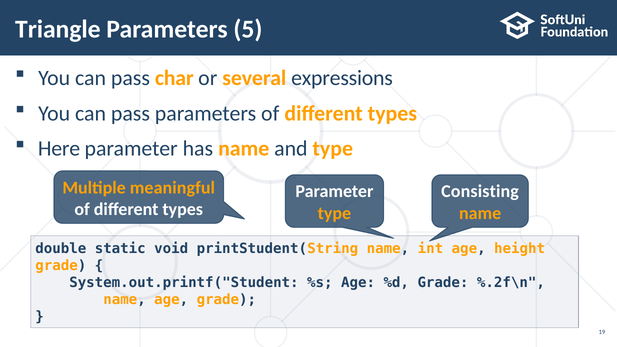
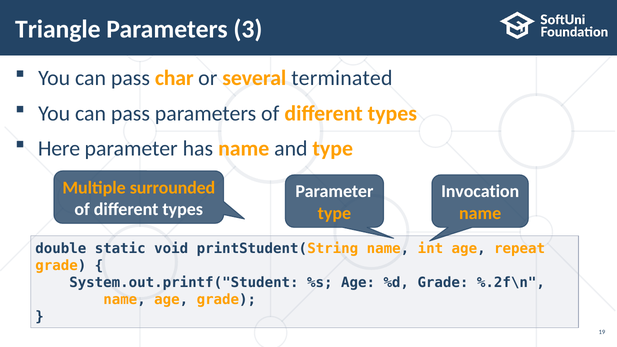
5: 5 -> 3 (248, 29)
expressions: expressions -> terminated (342, 78)
meaningful: meaningful -> surrounded (173, 188)
Consisting: Consisting -> Invocation (480, 192)
height: height -> repeat (520, 249)
